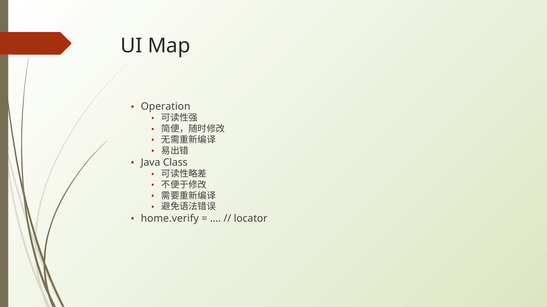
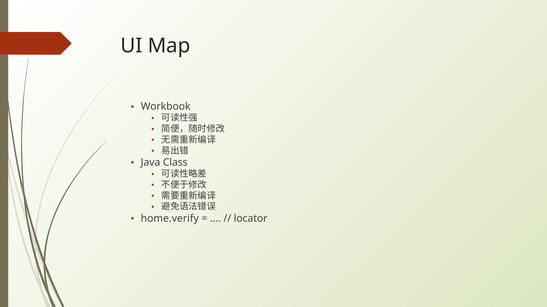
Operation: Operation -> Workbook (166, 107)
